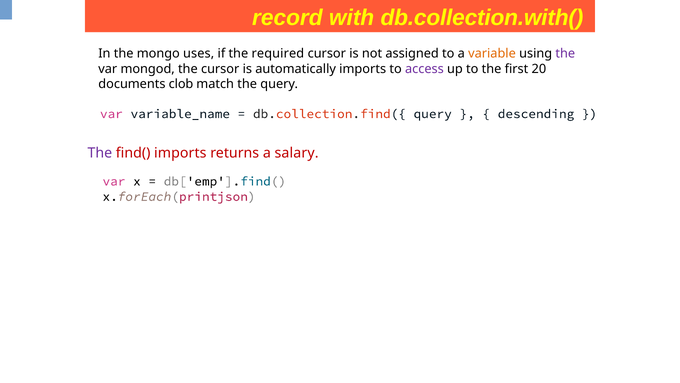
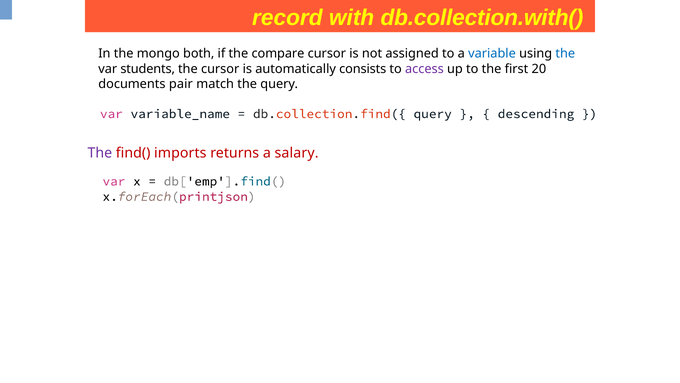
uses: uses -> both (199, 54)
required: required -> compare (278, 54)
variable colour: orange -> blue (492, 54)
the colour: purple -> blue (565, 54)
mongod: mongod -> students (148, 69)
automatically imports: imports -> consists (363, 69)
clob: clob -> pair (181, 84)
